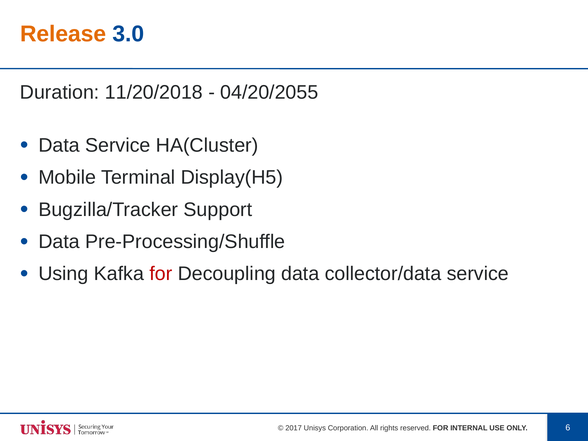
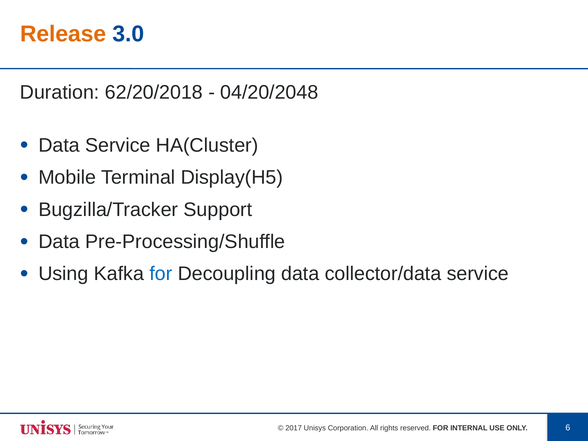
11/20/2018: 11/20/2018 -> 62/20/2018 (154, 92)
04/20/2055: 04/20/2055 -> 04/20/2048 (269, 92)
for colour: red -> blue (161, 274)
